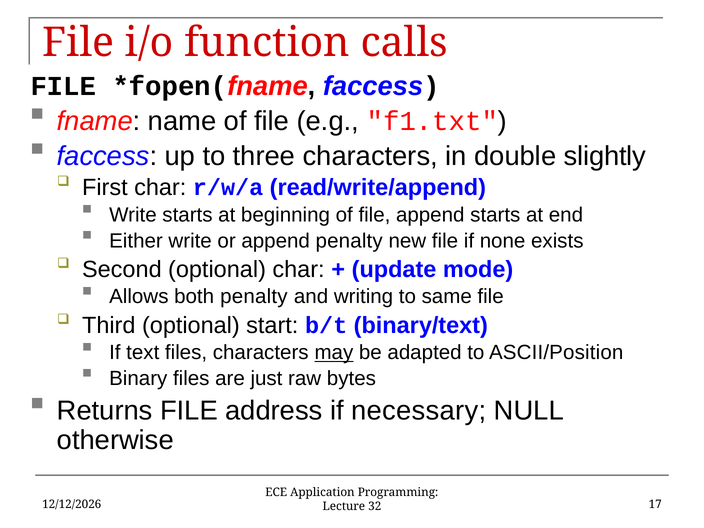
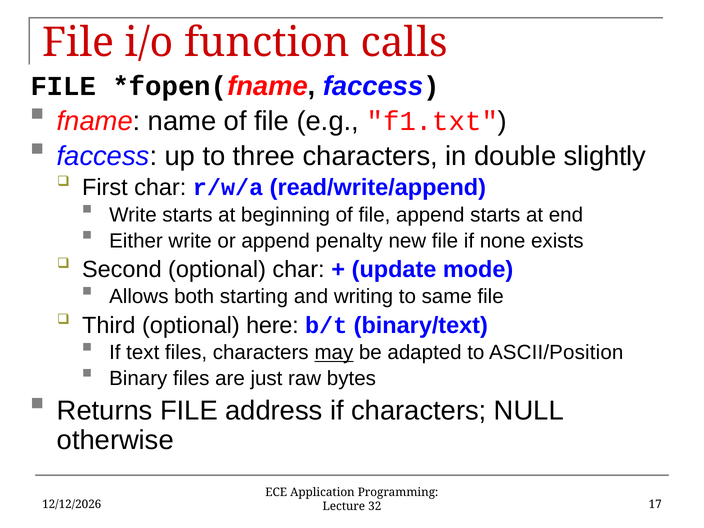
both penalty: penalty -> starting (254, 297)
start: start -> here (272, 325)
if necessary: necessary -> characters (419, 411)
